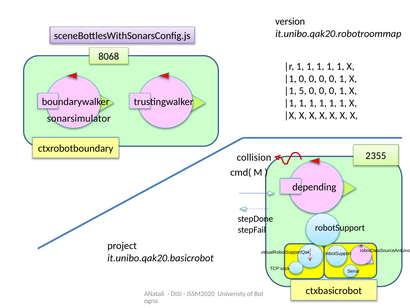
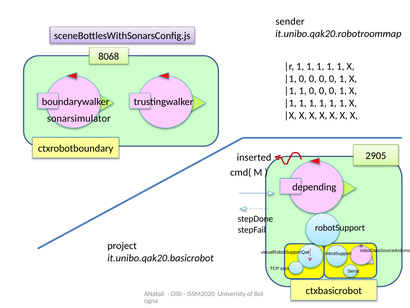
version: version -> sender (290, 21)
5: 5 -> 1 (303, 91)
2355: 2355 -> 2905 (376, 155)
collision: collision -> inserted (254, 157)
